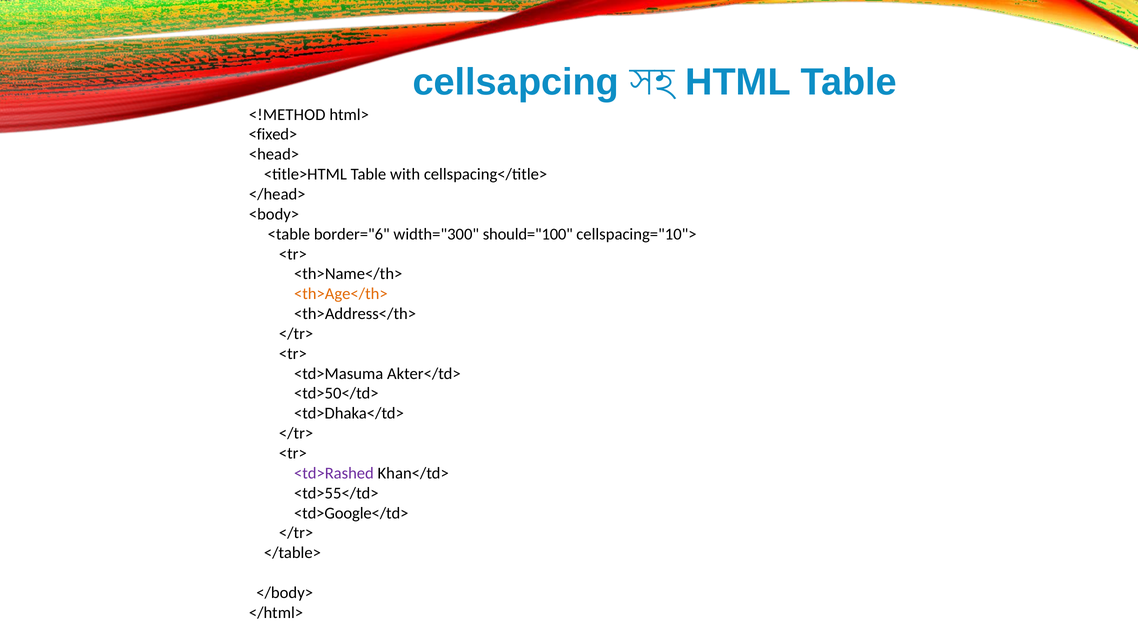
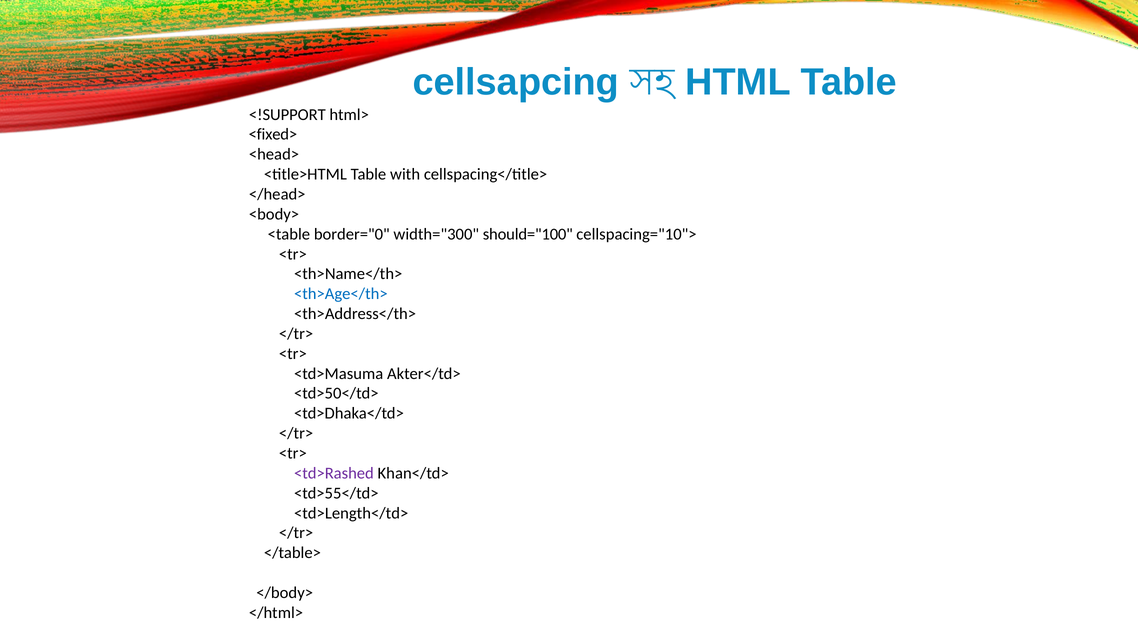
<!METHOD: <!METHOD -> <!SUPPORT (287, 115)
border="6: border="6 -> border="0 (352, 234)
<th>Age</th> colour: orange -> blue (341, 294)
<td>Google</td>: <td>Google</td> -> <td>Length</td> (351, 513)
